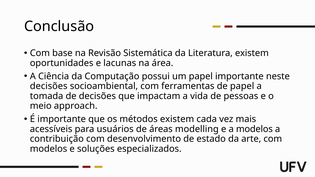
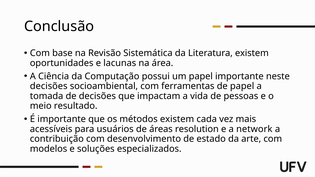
approach: approach -> resultado (76, 106)
modelling: modelling -> resolution (197, 129)
a modelos: modelos -> network (254, 129)
